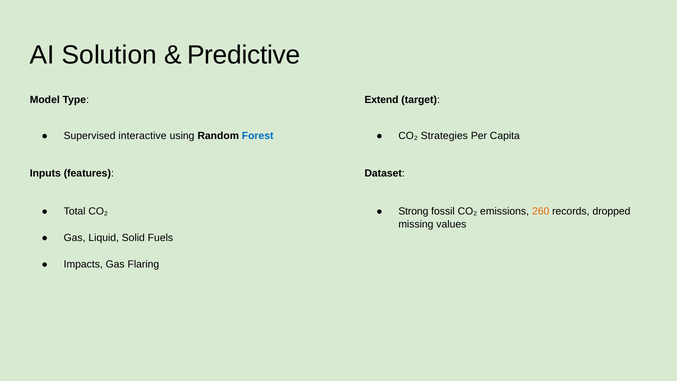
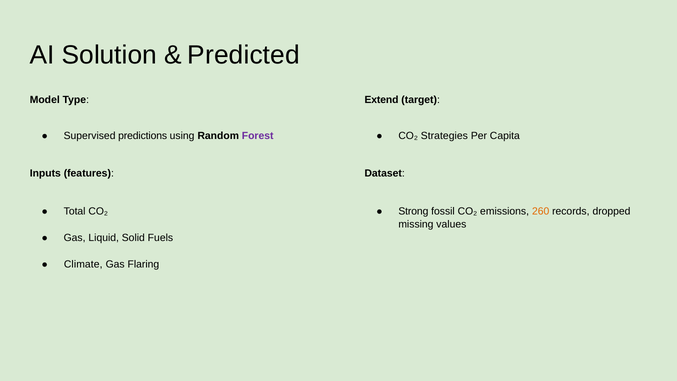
Predictive: Predictive -> Predicted (244, 55)
interactive: interactive -> predictions (143, 136)
Forest colour: blue -> purple (258, 136)
Impacts: Impacts -> Climate (83, 264)
